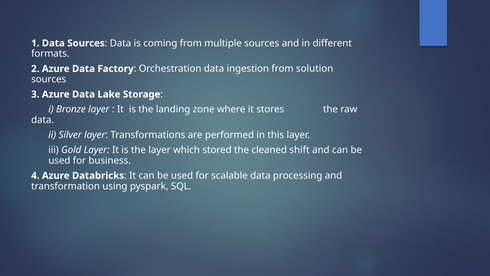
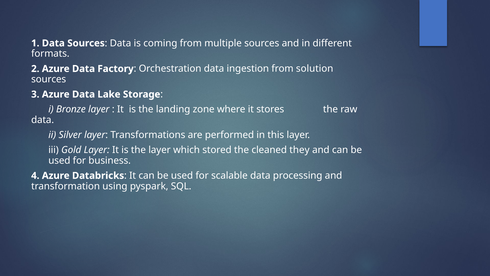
shift: shift -> they (299, 150)
